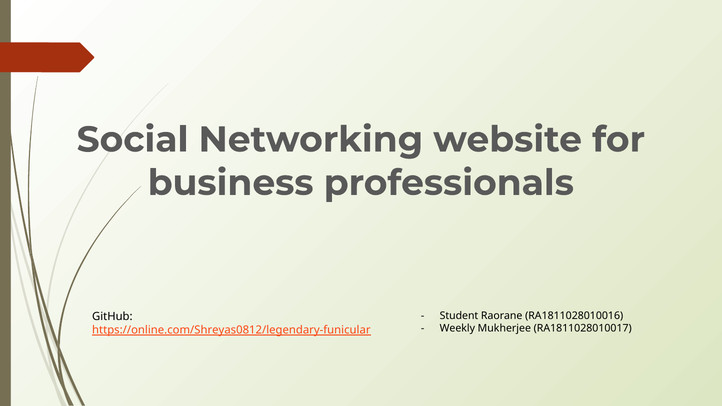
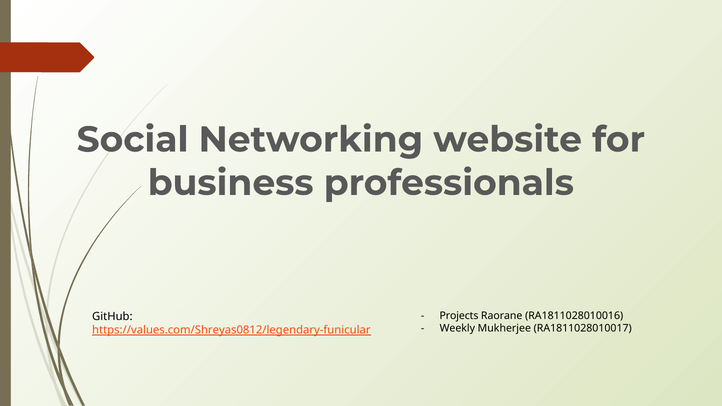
Student: Student -> Projects (459, 316)
https://online.com/Shreyas0812/legendary-funicular: https://online.com/Shreyas0812/legendary-funicular -> https://values.com/Shreyas0812/legendary-funicular (231, 330)
